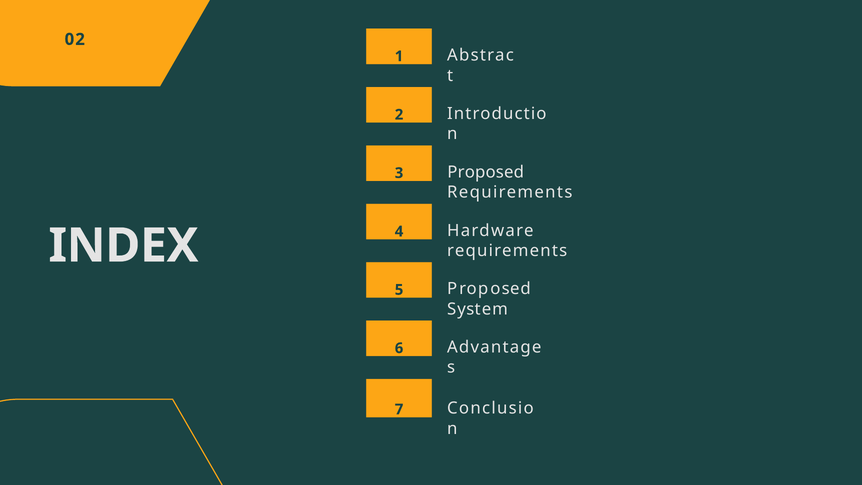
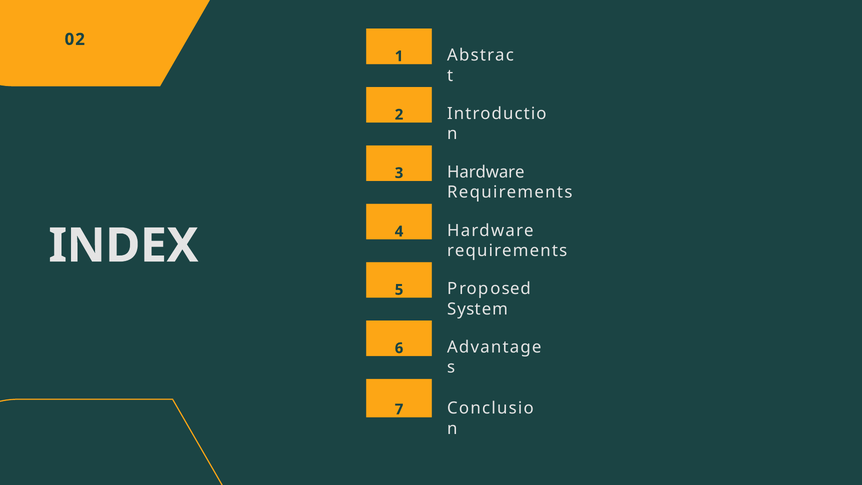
3 Proposed: Proposed -> Hardware (486, 172)
